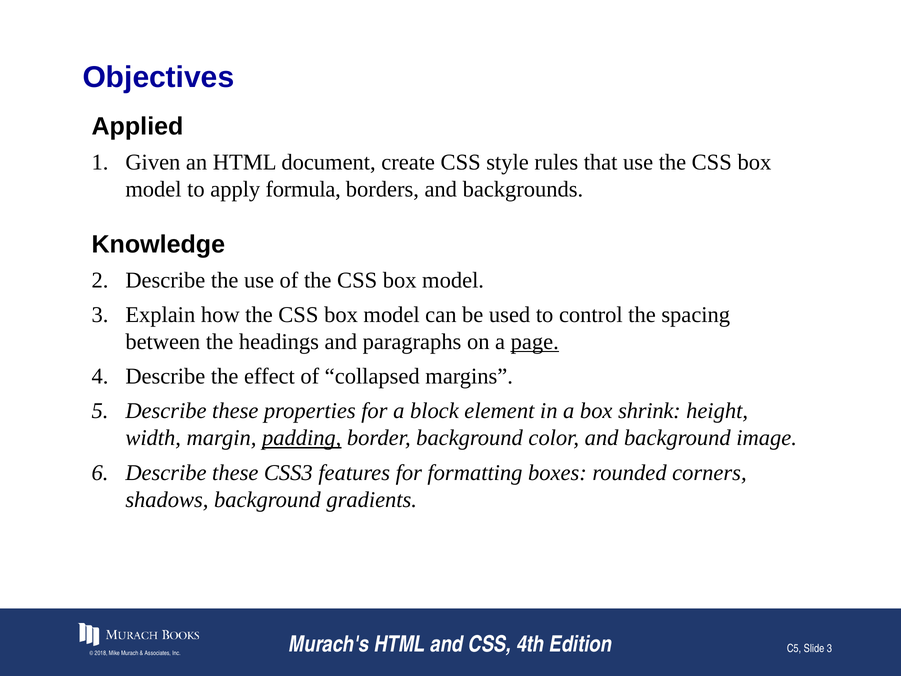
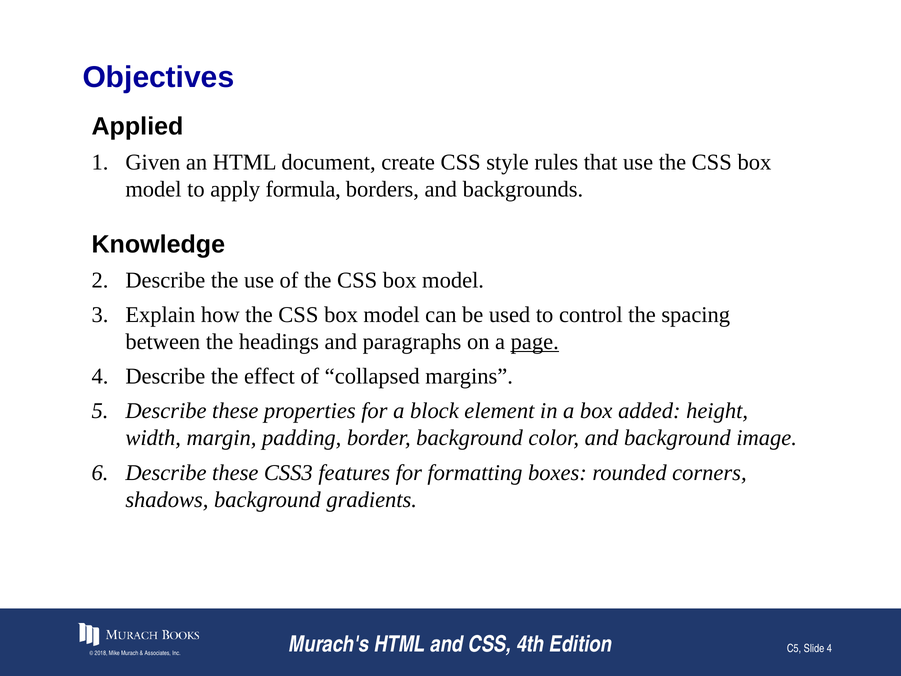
shrink: shrink -> added (649, 411)
padding underline: present -> none (302, 438)
Slide 3: 3 -> 4 (829, 648)
